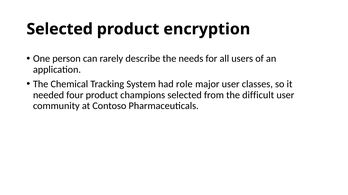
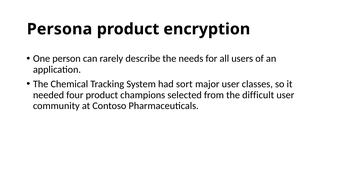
Selected: Selected -> Persona (59, 29)
role: role -> sort (184, 84)
